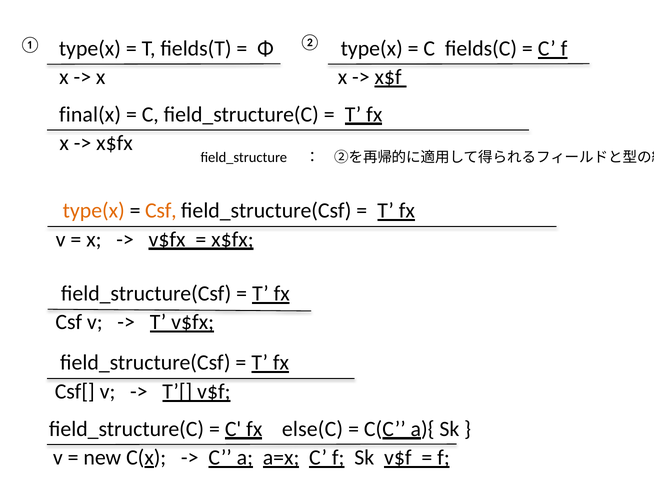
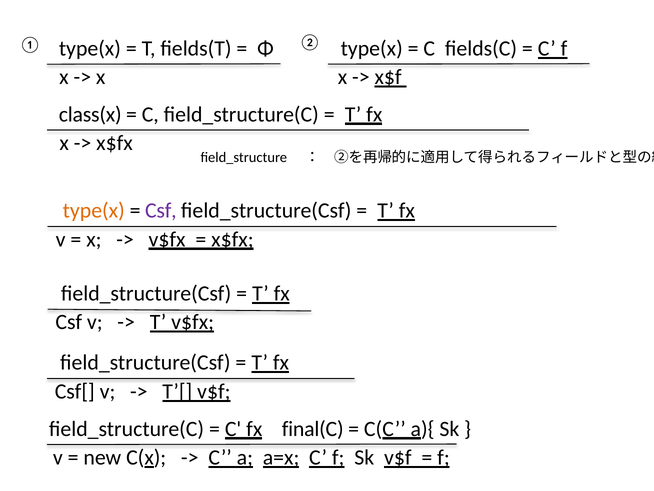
final(x: final(x -> class(x (90, 114)
Csf colour: orange -> purple (161, 210)
else(C: else(C -> final(C (313, 428)
